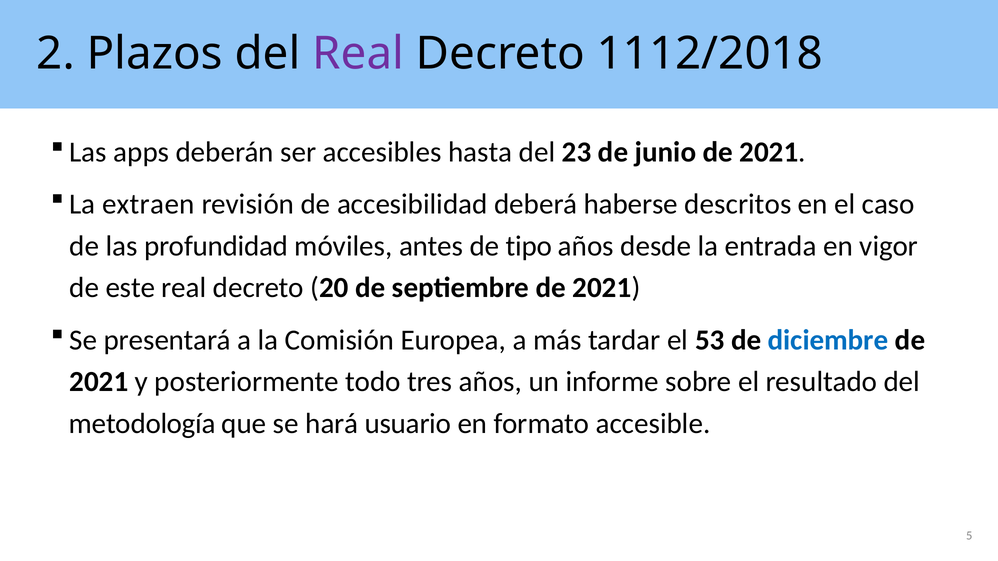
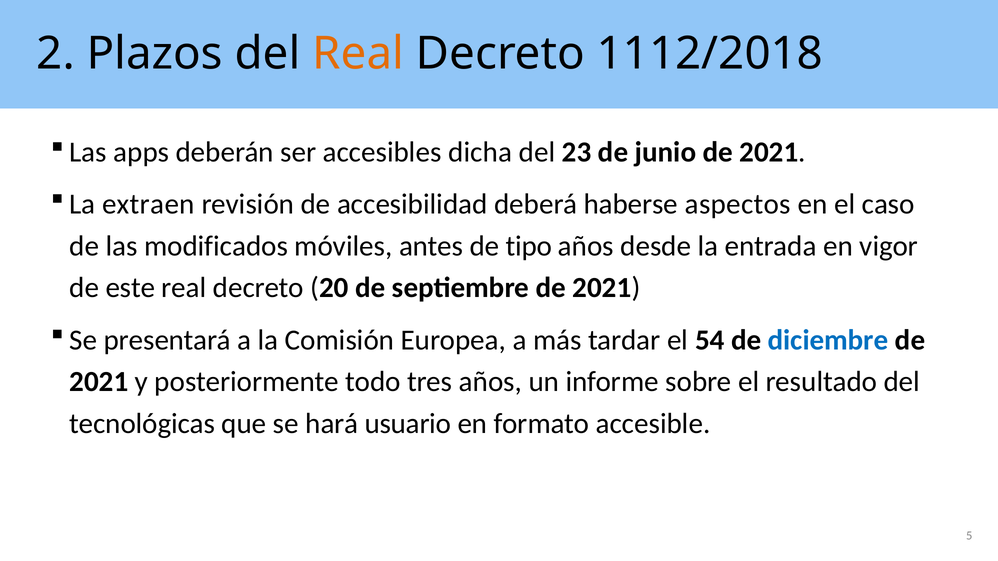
Real colour: purple -> orange (358, 54)
hasta: hasta -> dicha (480, 152)
descritos: descritos -> aspectos (738, 204)
profundidad: profundidad -> modificados (216, 246)
53: 53 -> 54 (710, 340)
metodología: metodología -> tecnológicas (142, 424)
